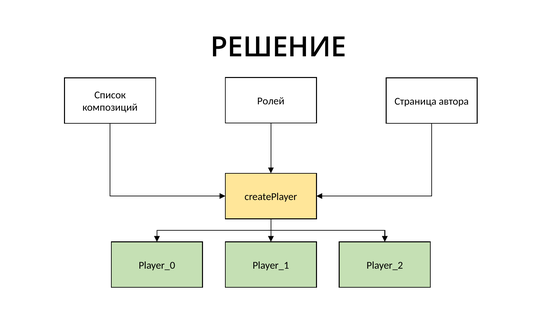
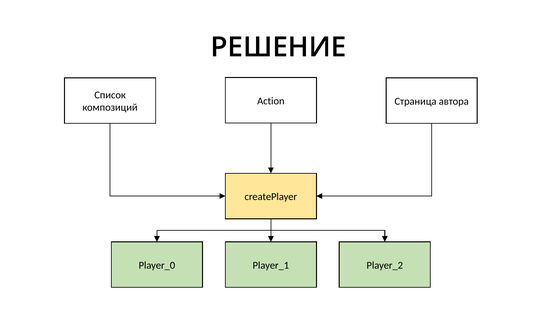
Ролей: Ролей -> Action (271, 101)
